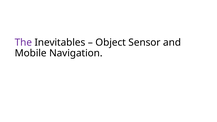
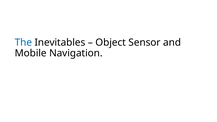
The colour: purple -> blue (23, 42)
